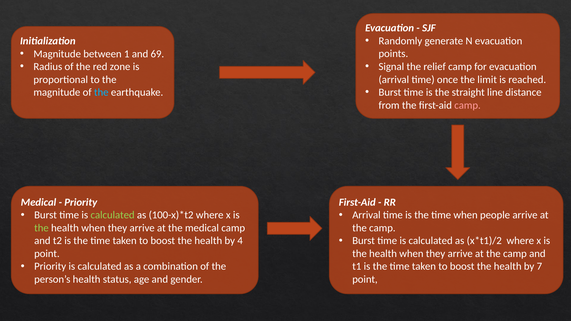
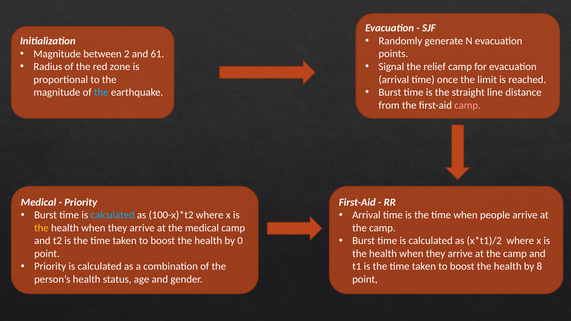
1: 1 -> 2 (127, 54)
69: 69 -> 61 (157, 54)
calculated colour: light green -> light blue (113, 215)
the colour: light green -> yellow (41, 228)
4: 4 -> 0 (240, 241)
7: 7 -> 8 (539, 267)
